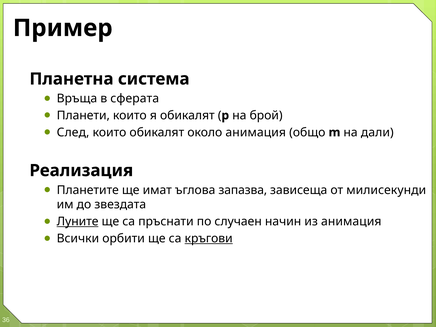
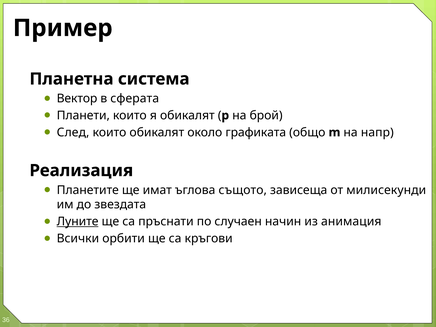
Връща: Връща -> Вектор (77, 98)
около анимация: анимация -> графиката (256, 132)
дали: дали -> напр (377, 132)
запазва: запазва -> същото (243, 190)
кръгови underline: present -> none (209, 239)
